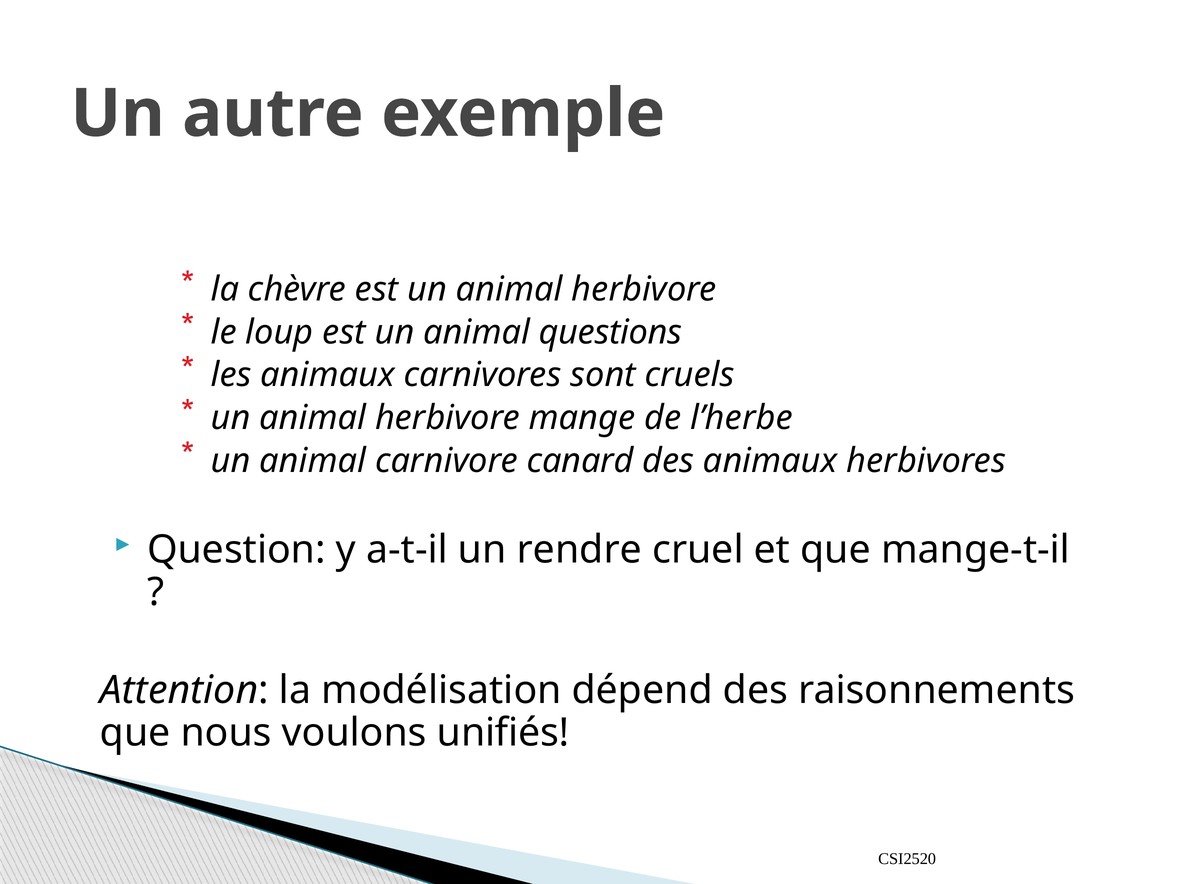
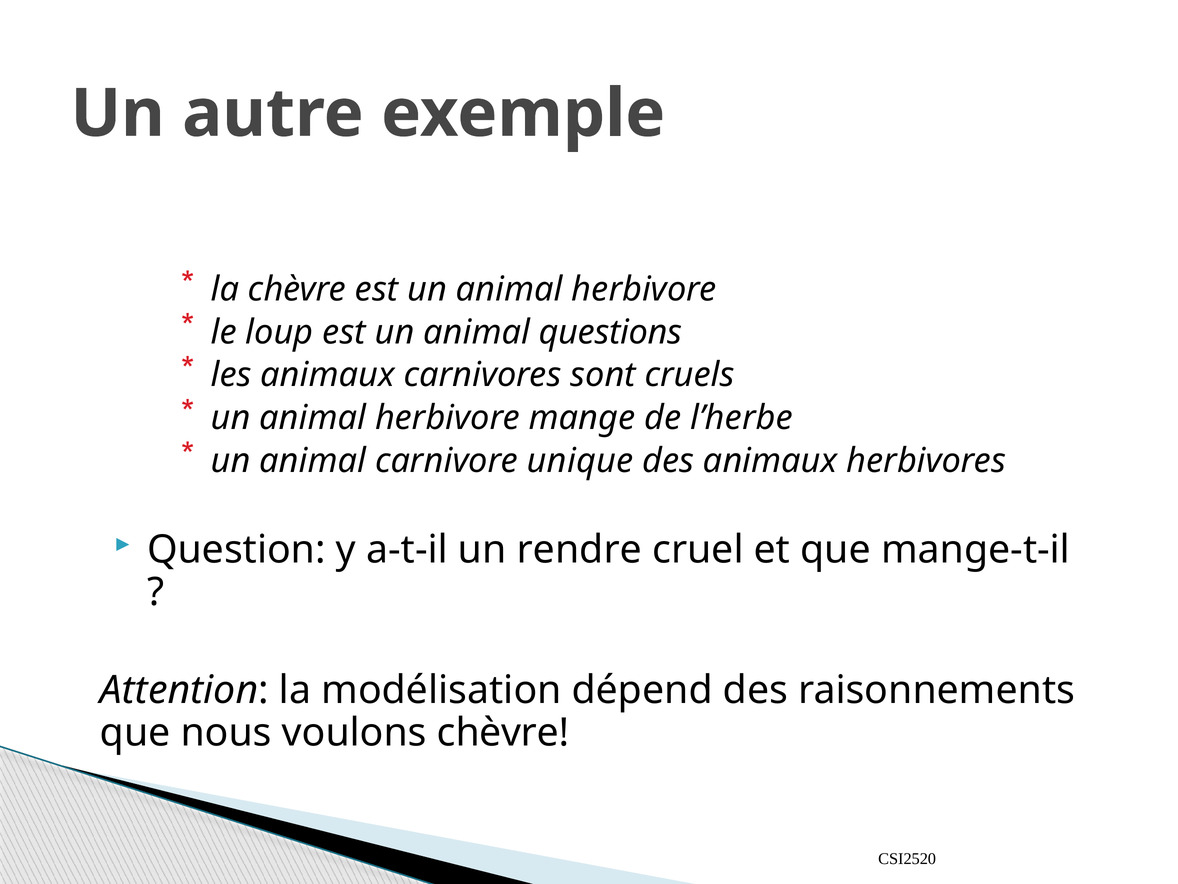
canard: canard -> unique (580, 460)
voulons unifiés: unifiés -> chèvre (503, 732)
